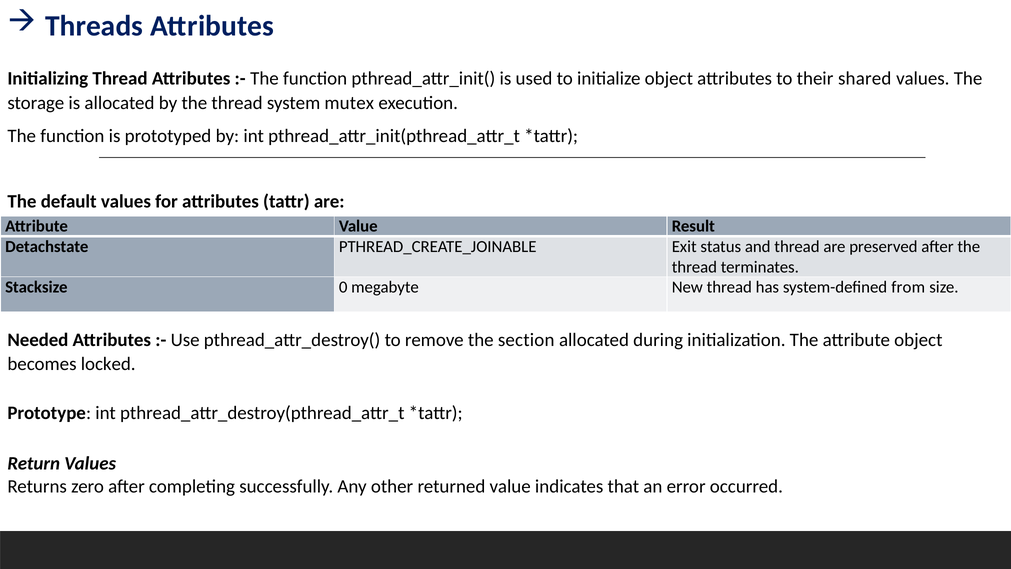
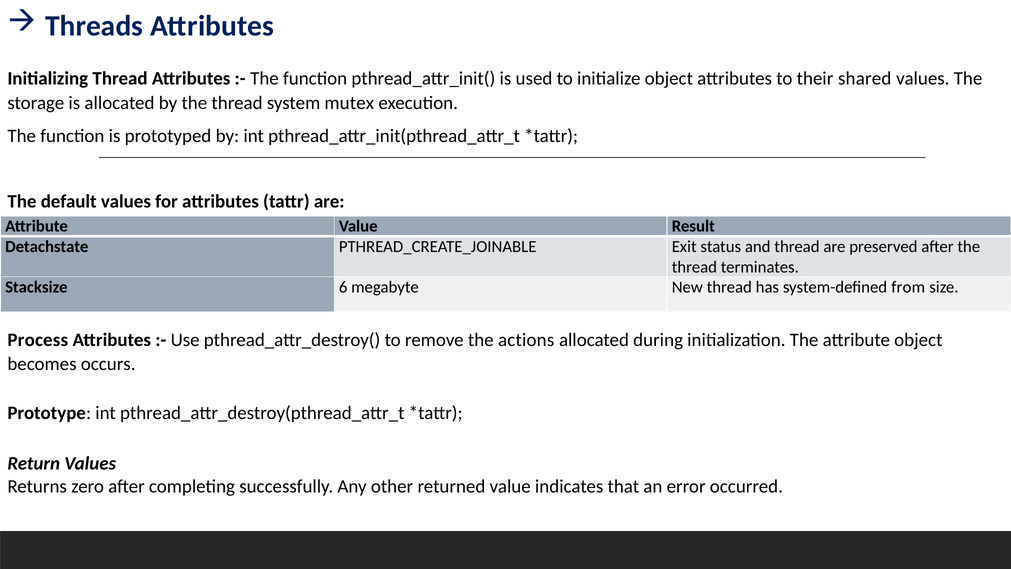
0: 0 -> 6 (343, 287)
Needed: Needed -> Process (38, 340)
section: section -> actions (526, 340)
locked: locked -> occurs (108, 364)
